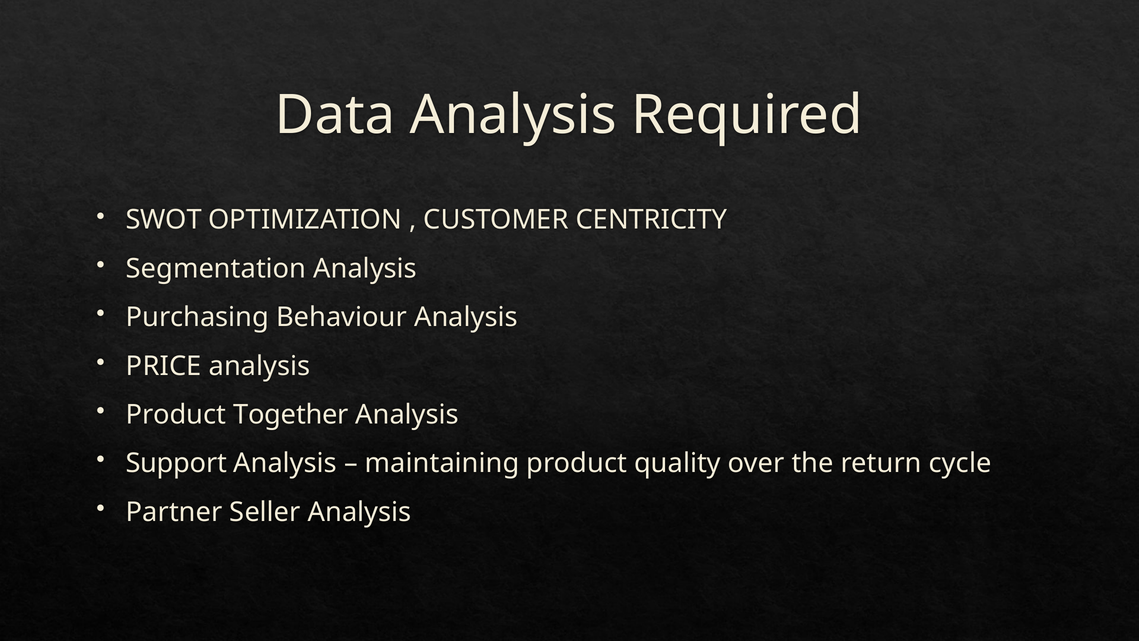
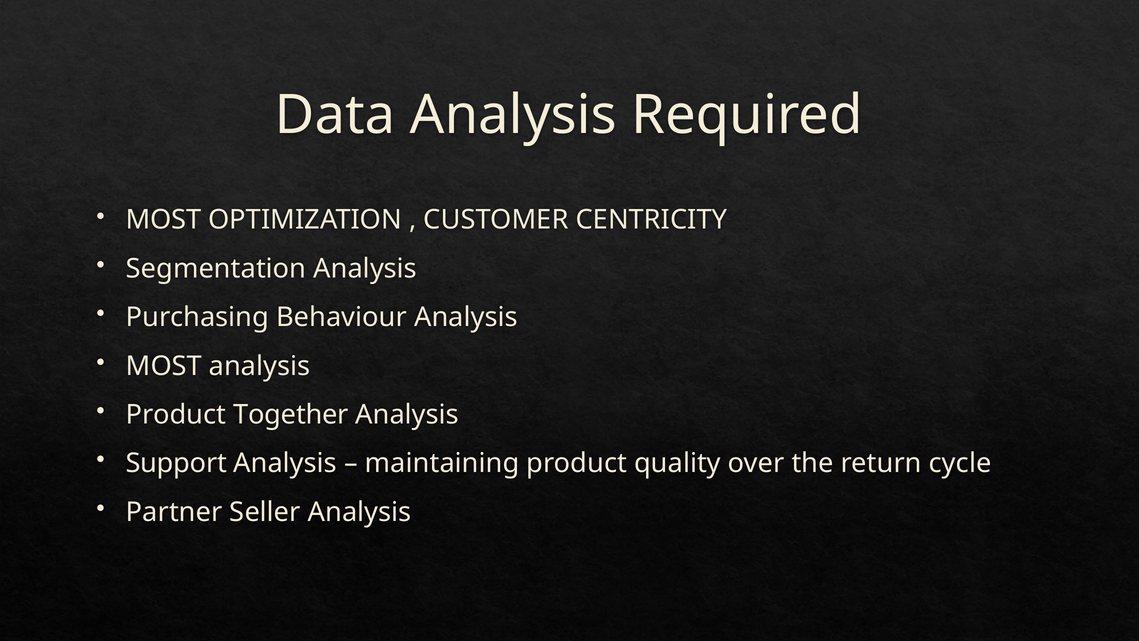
SWOT: SWOT -> MOST (164, 220)
PRICE: PRICE -> MOST (164, 366)
